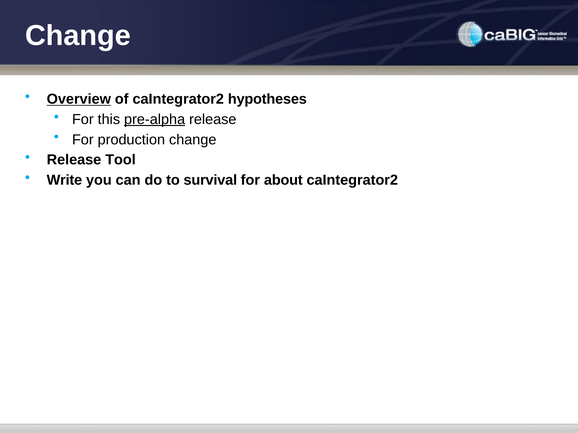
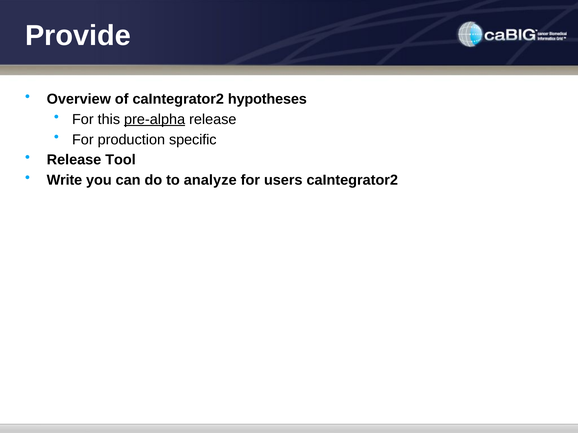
Change: Change -> Provide (78, 36)
Overview underline: present -> none (79, 99)
production change: change -> specific (193, 140)
survival: survival -> analyze (210, 180)
about: about -> users (283, 180)
